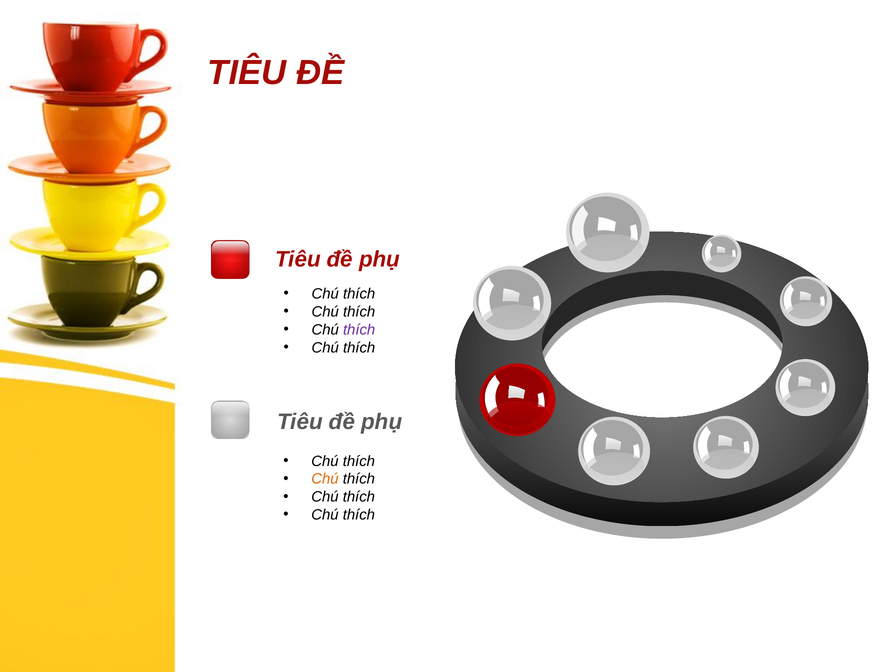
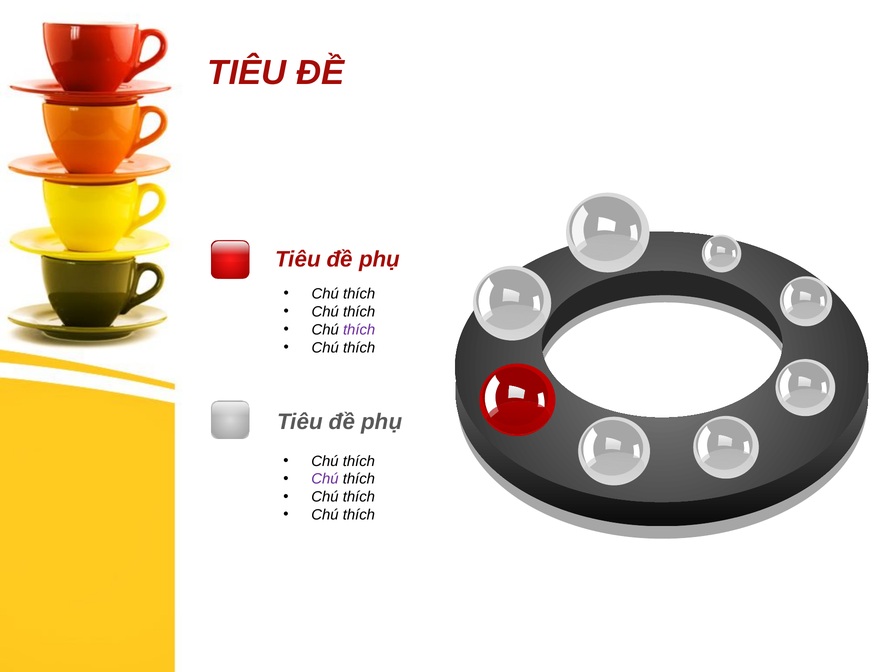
Chú colour: orange -> purple (325, 478)
